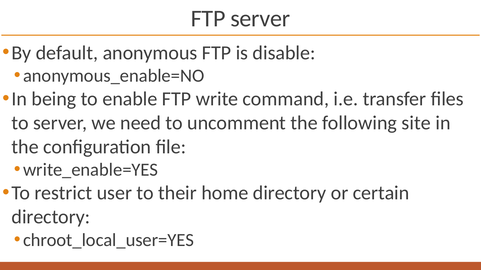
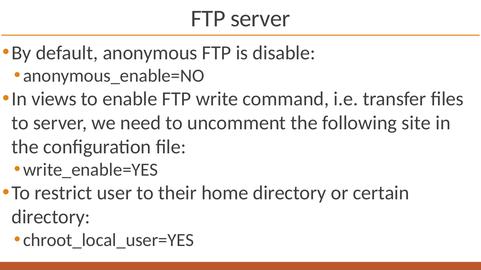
being: being -> views (54, 99)
